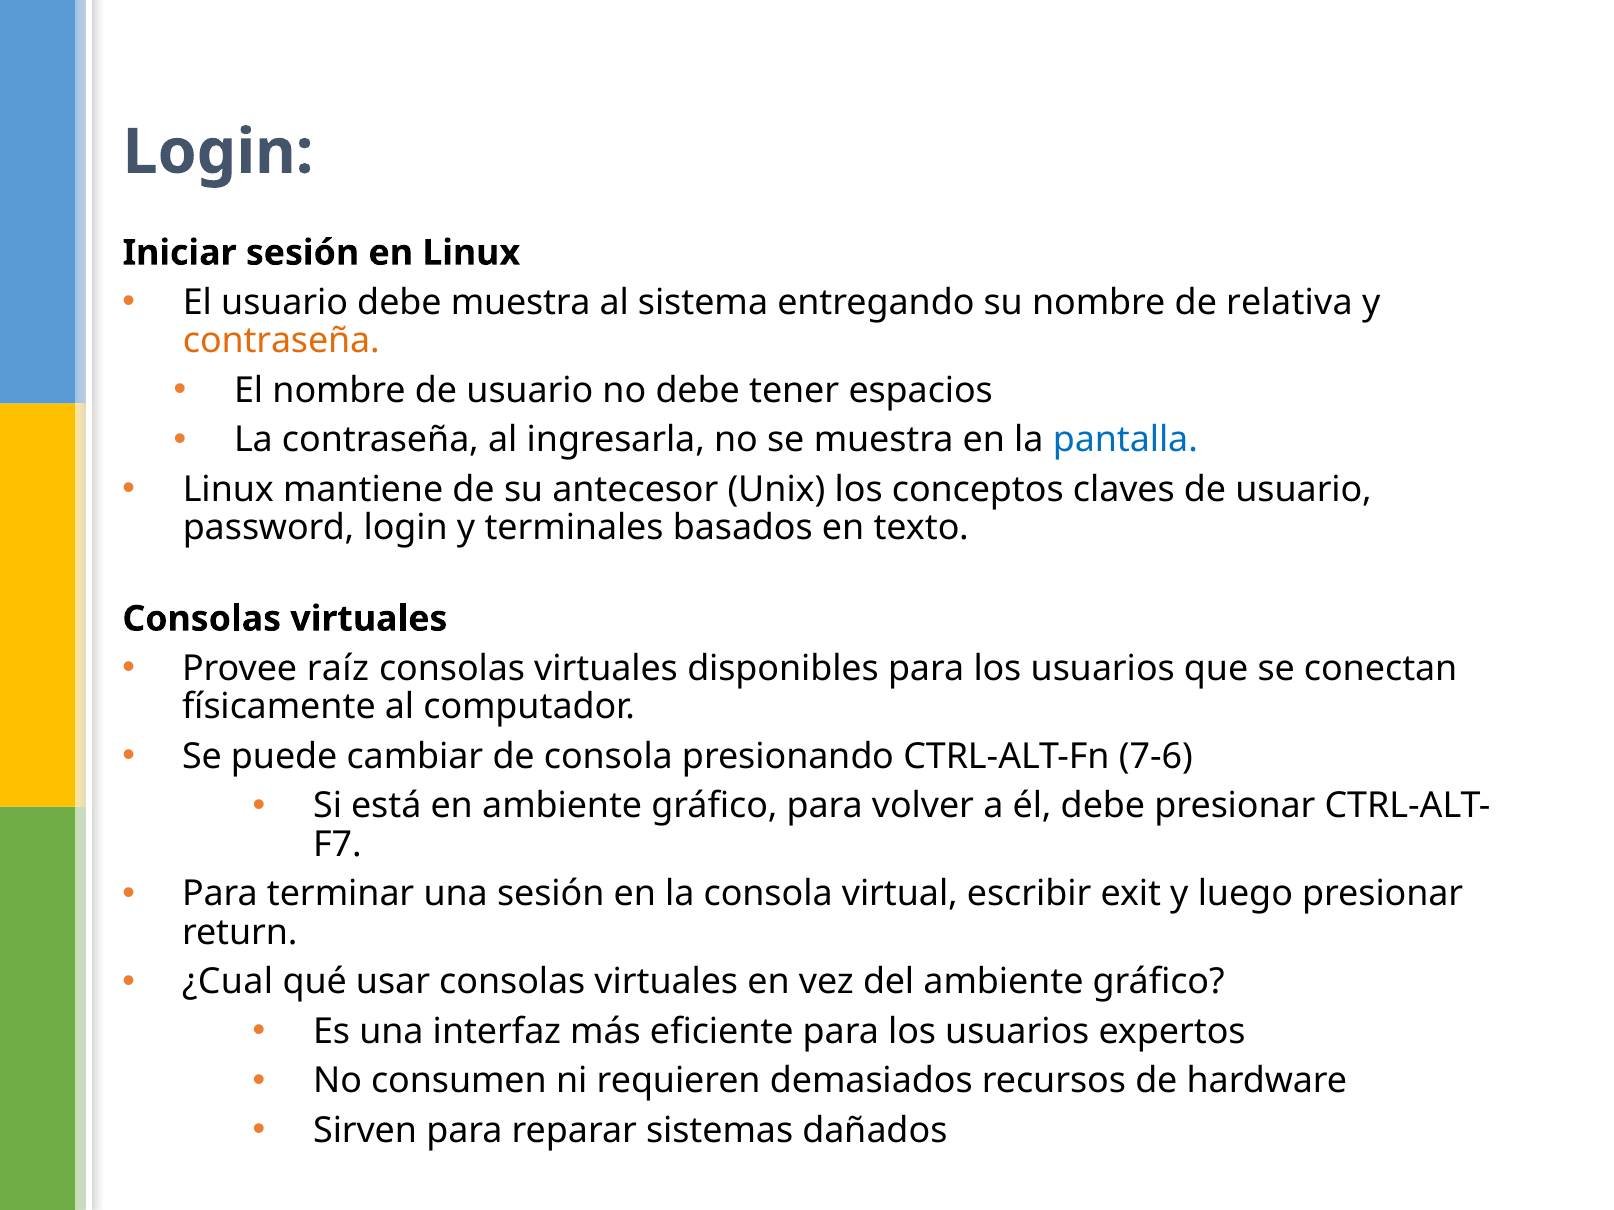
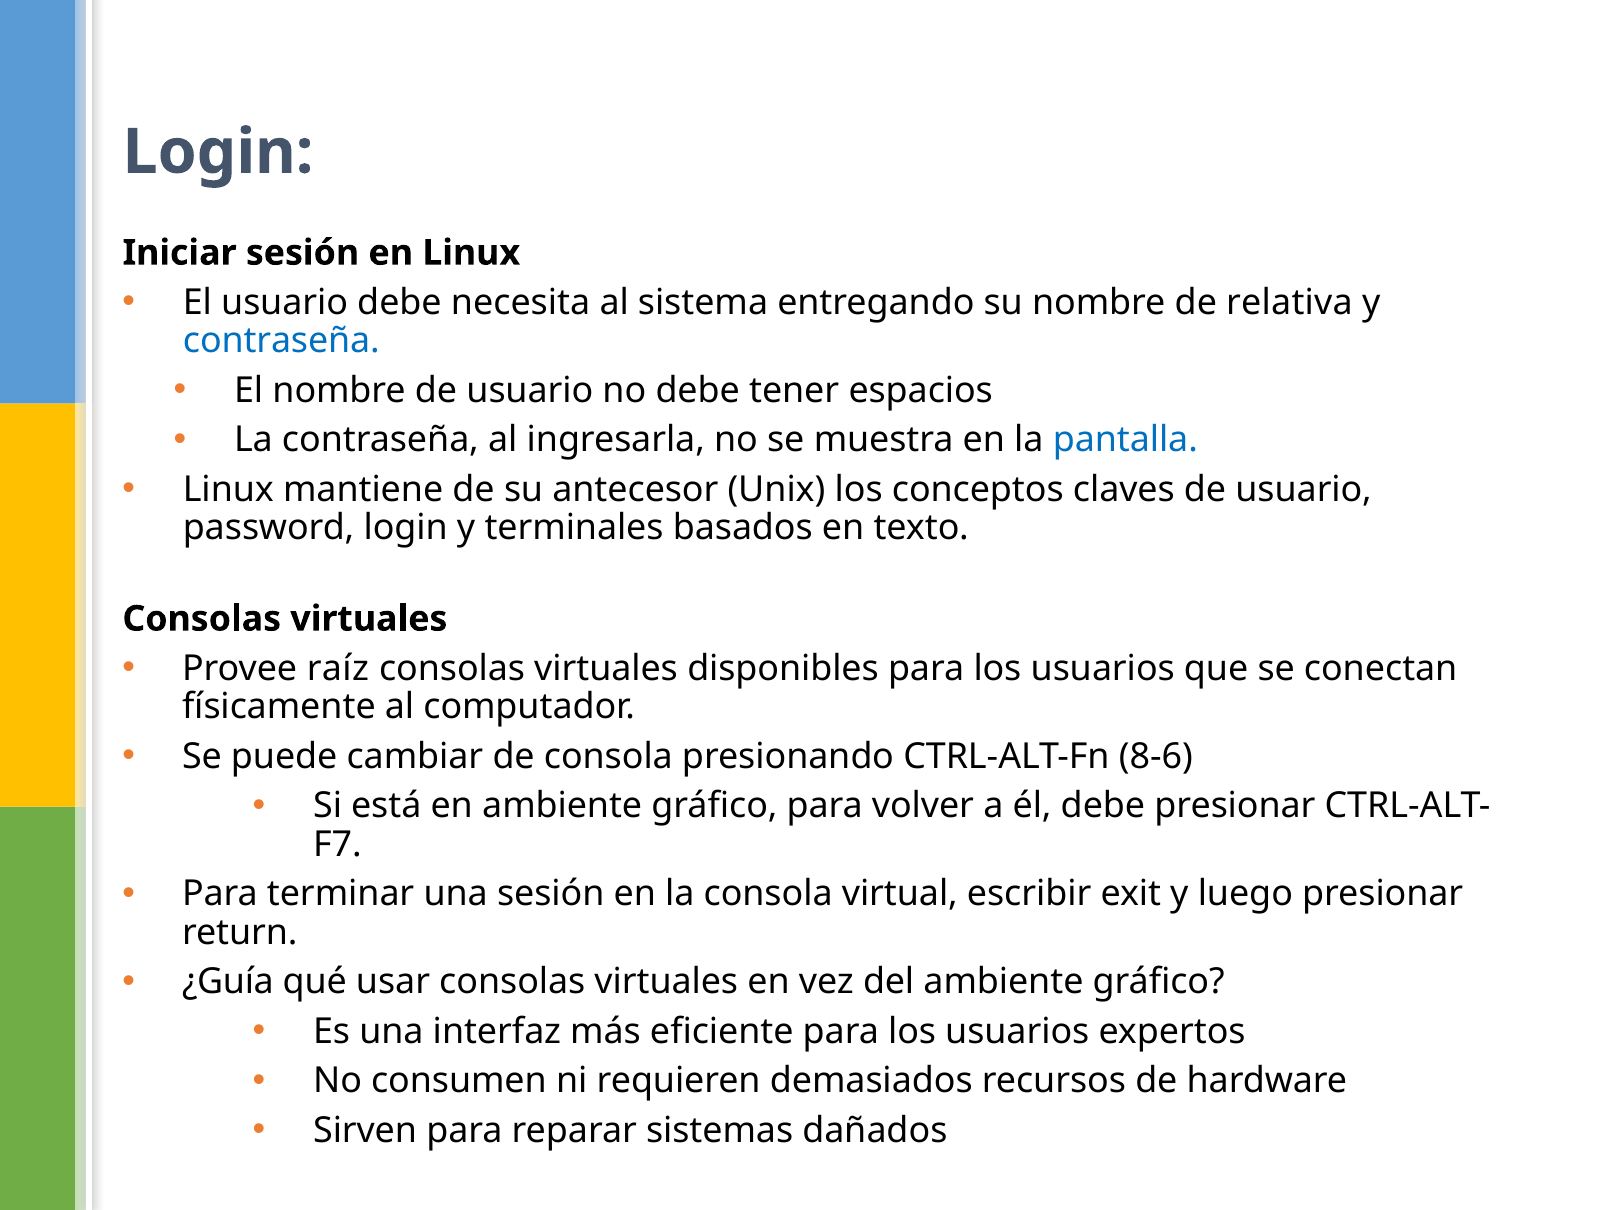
debe muestra: muestra -> necesita (521, 302)
contraseña colour: orange -> blue (281, 341)
7-6: 7-6 -> 8-6 (1156, 757)
¿Cual: ¿Cual -> ¿Guía (228, 982)
